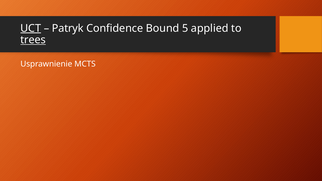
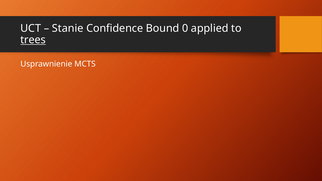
UCT underline: present -> none (31, 28)
Patryk: Patryk -> Stanie (68, 28)
5: 5 -> 0 (185, 28)
